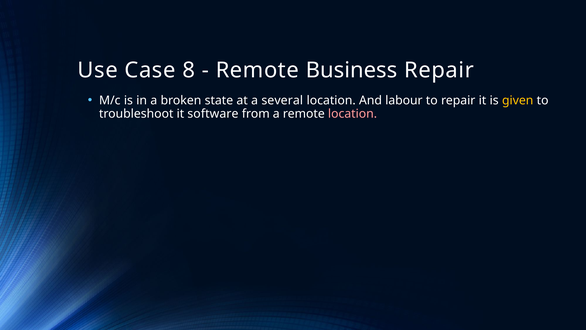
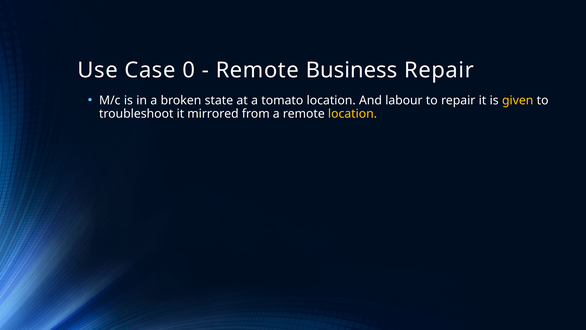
8: 8 -> 0 (189, 70)
several: several -> tomato (282, 100)
software: software -> mirrored (213, 114)
location colour: pink -> yellow (353, 114)
